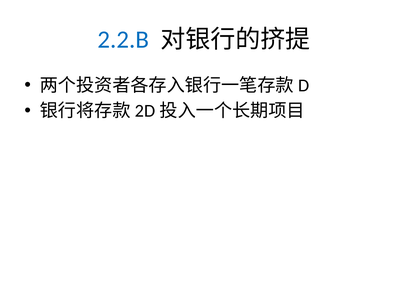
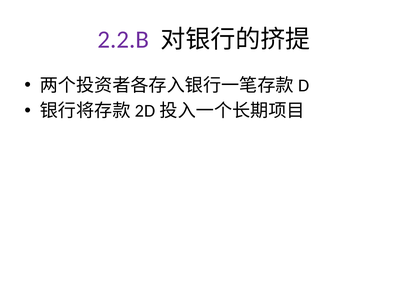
2.2.B colour: blue -> purple (123, 39)
